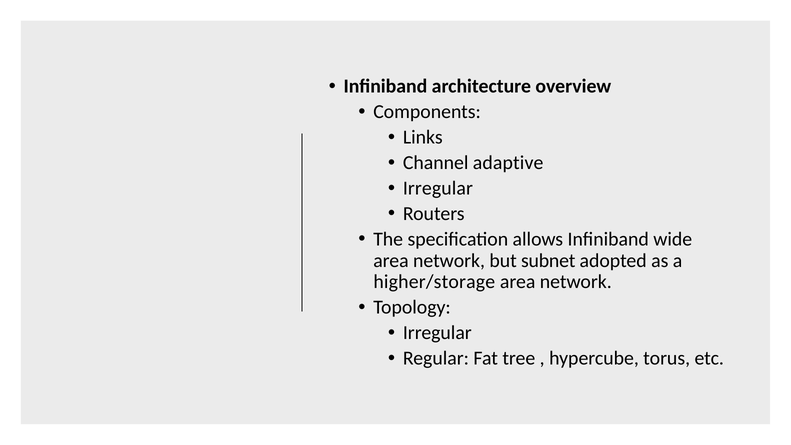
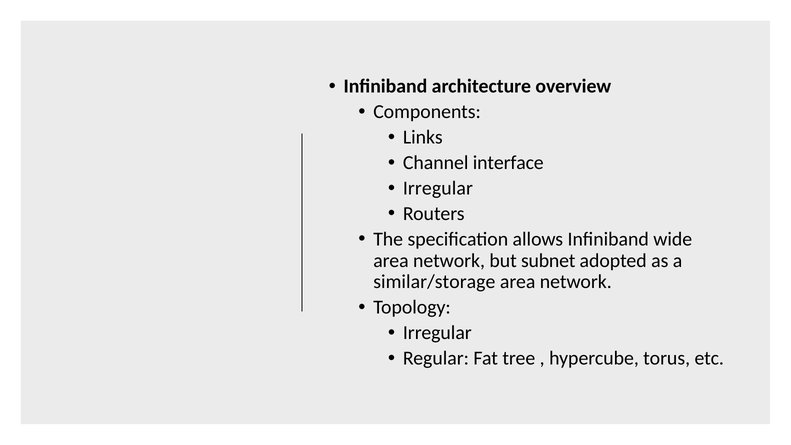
adaptive: adaptive -> interface (508, 163)
higher/storage: higher/storage -> similar/storage (434, 282)
